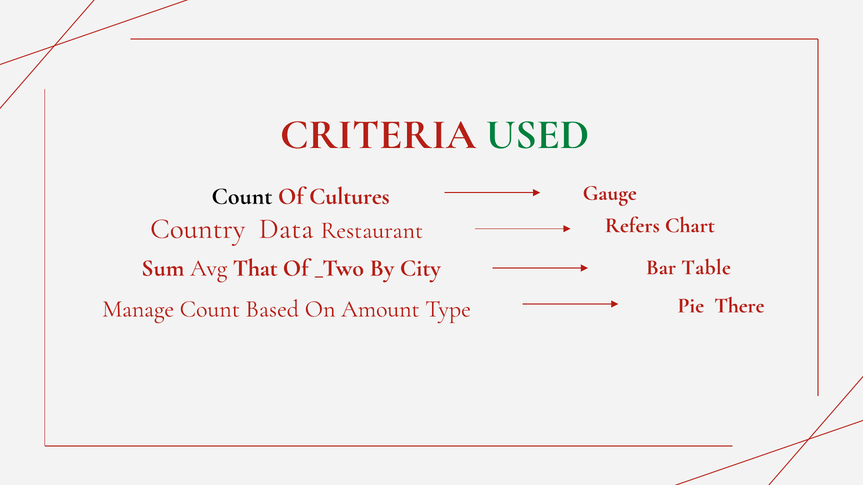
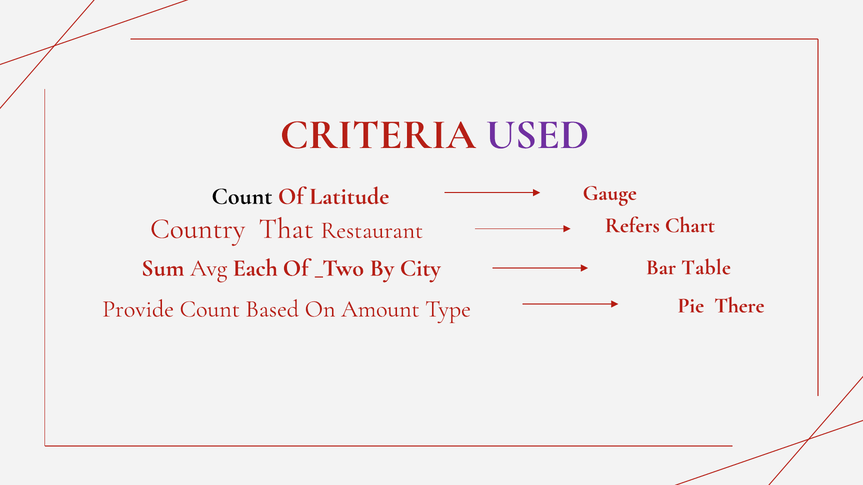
USED colour: green -> purple (538, 134)
Cultures: Cultures -> Latitude (349, 196)
Data: Data -> That (286, 229)
That: That -> Each (255, 268)
Manage: Manage -> Provide (138, 309)
